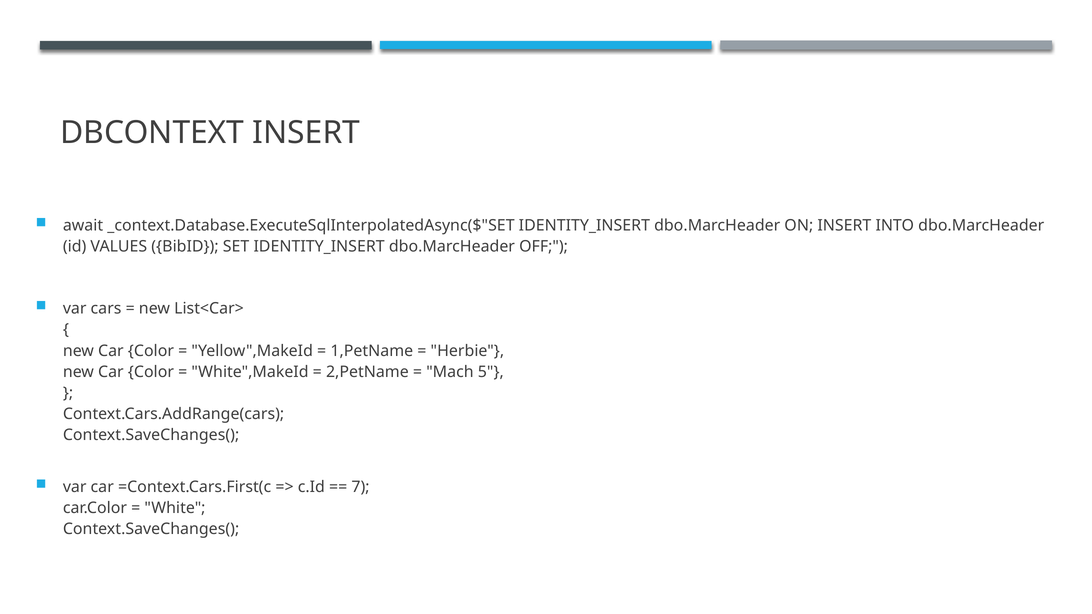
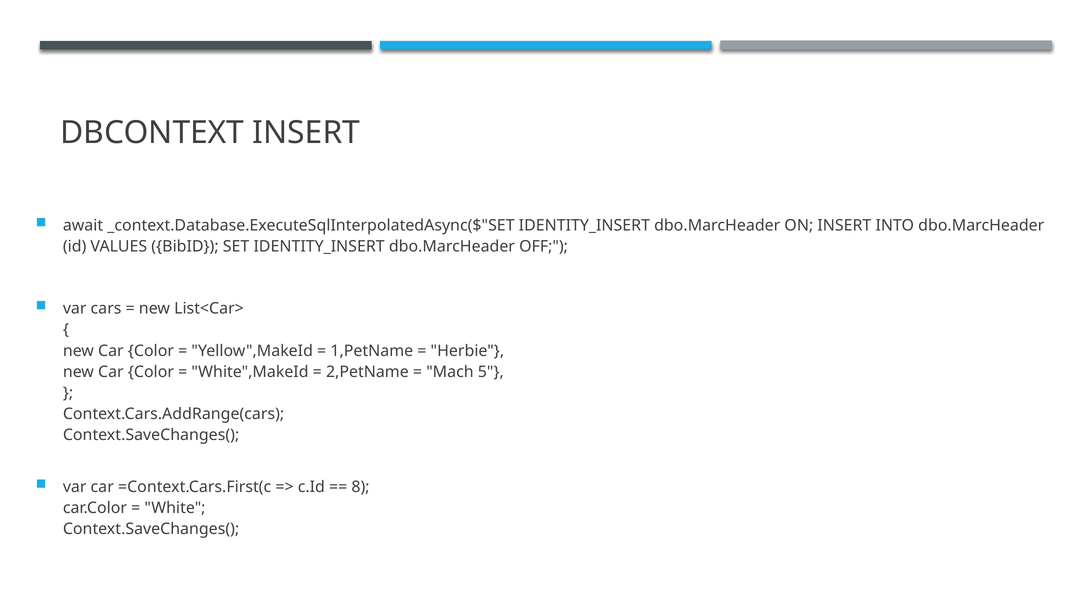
7: 7 -> 8 (361, 487)
